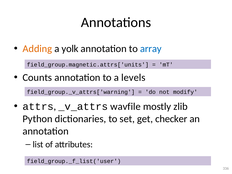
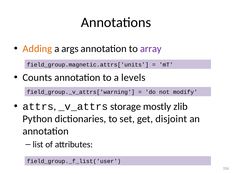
yolk: yolk -> args (70, 49)
array colour: blue -> purple (151, 49)
wavfile: wavfile -> storage (126, 106)
checker: checker -> disjoint (171, 119)
